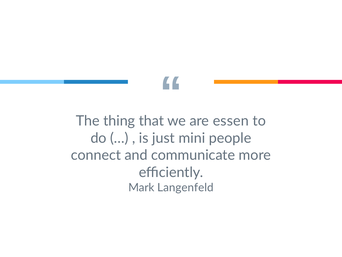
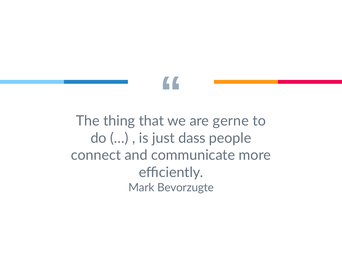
essen: essen -> gerne (231, 121)
mini: mini -> dass (192, 138)
Langenfeld: Langenfeld -> Bevorzugte (185, 187)
